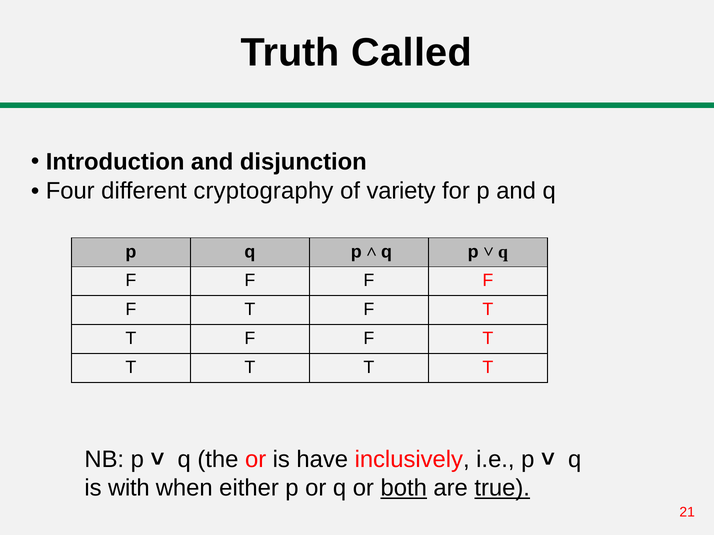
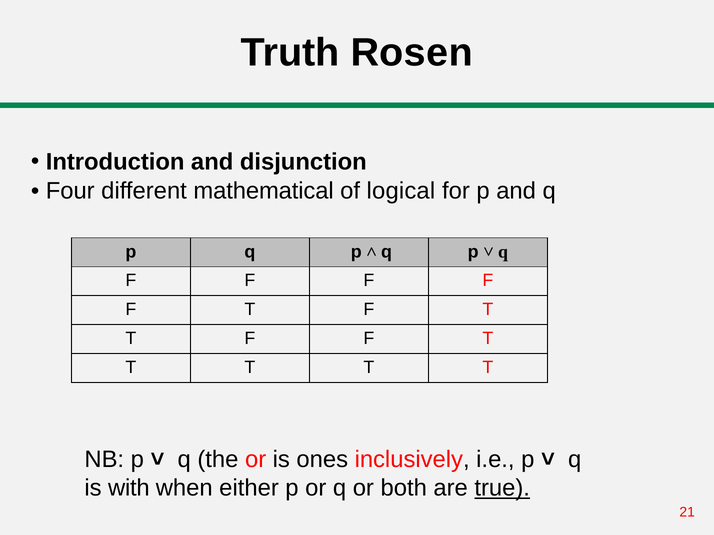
Called: Called -> Rosen (412, 53)
cryptography: cryptography -> mathematical (264, 191)
variety: variety -> logical (401, 191)
have: have -> ones (322, 460)
both underline: present -> none (404, 488)
